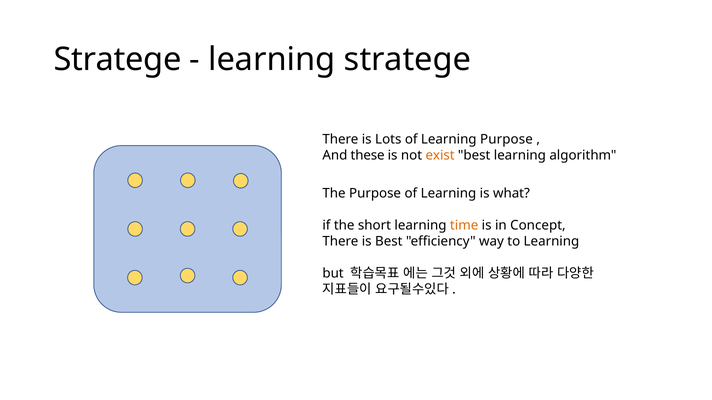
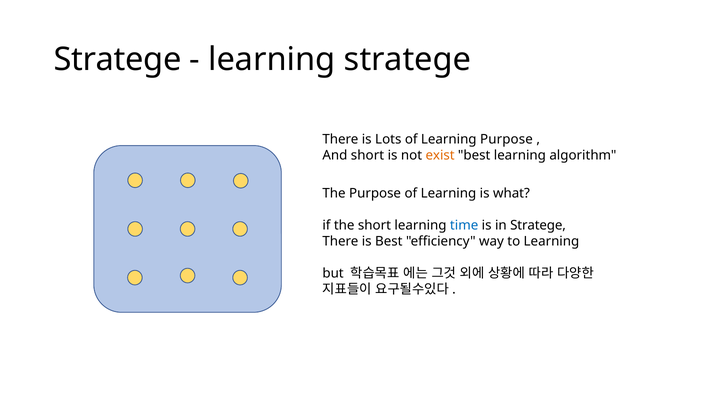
And these: these -> short (367, 155)
time colour: orange -> blue (464, 226)
in Concept: Concept -> Stratege (538, 226)
